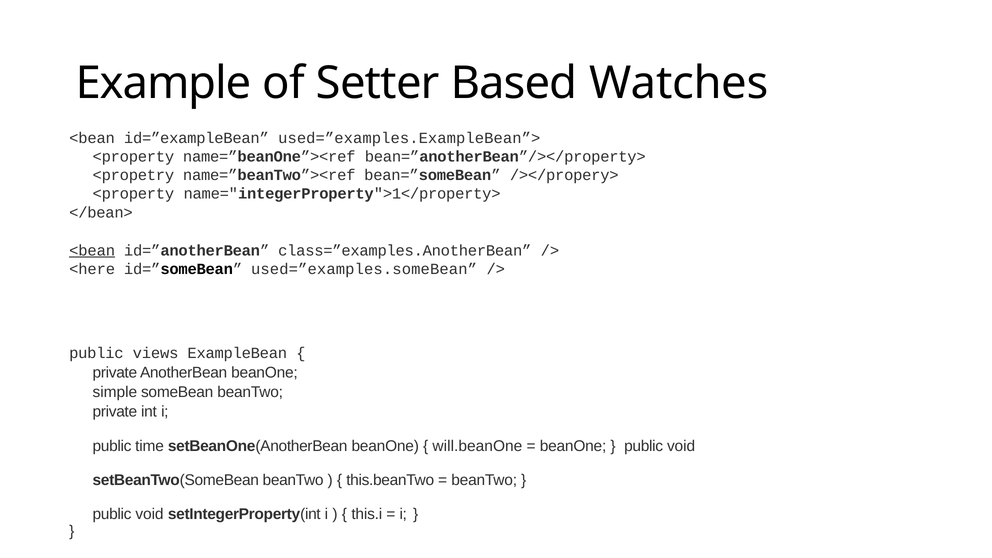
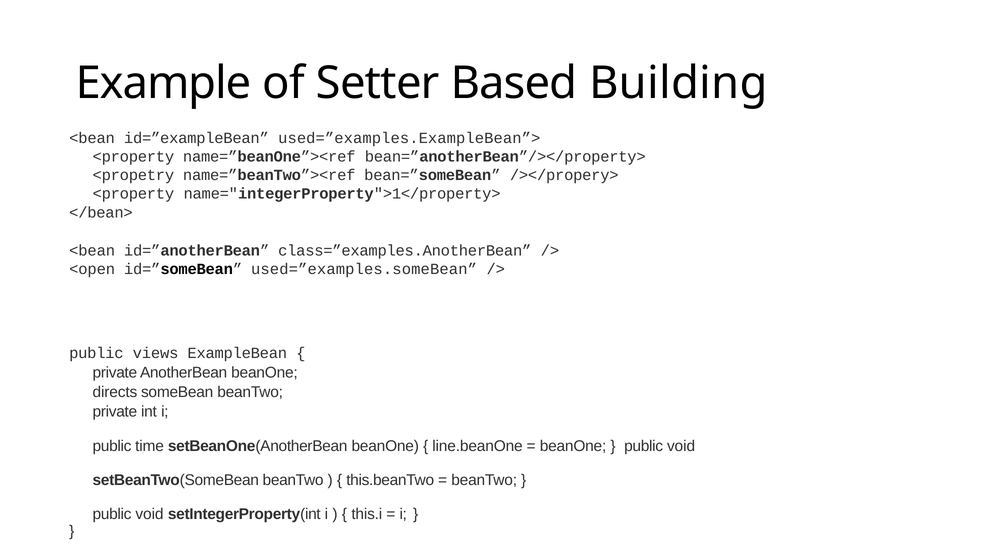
Watches: Watches -> Building (678, 83)
<bean underline: present -> none (92, 250)
<here: <here -> <open (92, 269)
simple: simple -> directs (115, 392)
will.beanOne: will.beanOne -> line.beanOne (478, 446)
